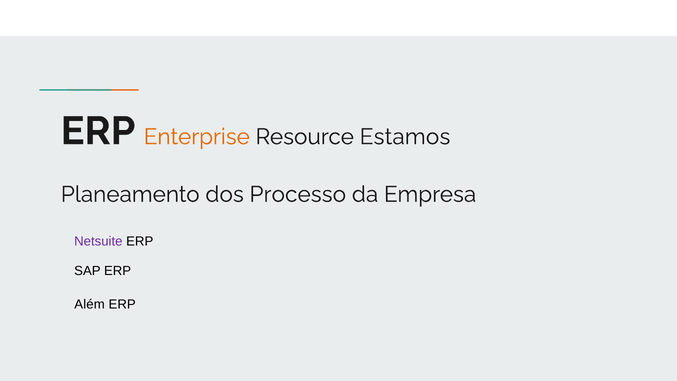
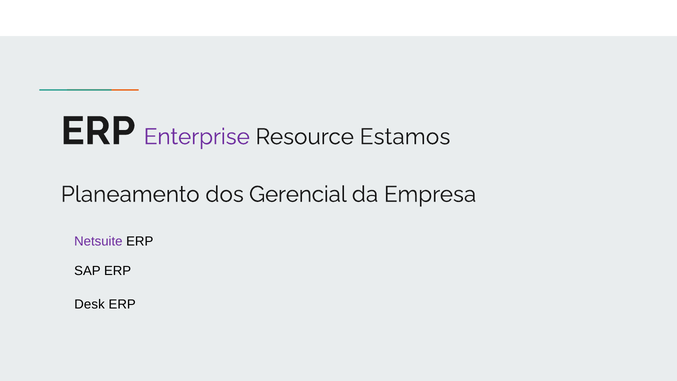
Enterprise colour: orange -> purple (197, 137)
Processo: Processo -> Gerencial (298, 194)
Além: Além -> Desk (90, 304)
